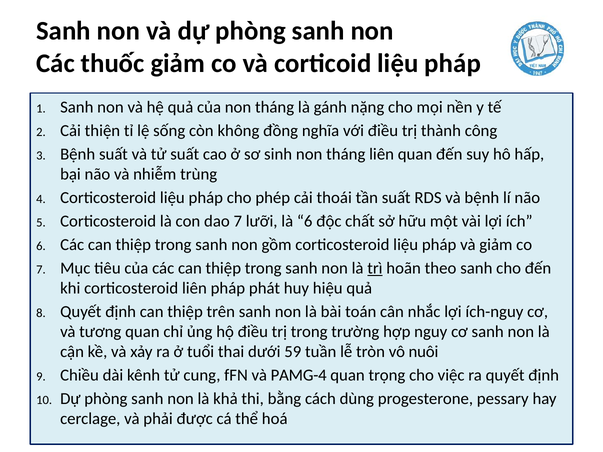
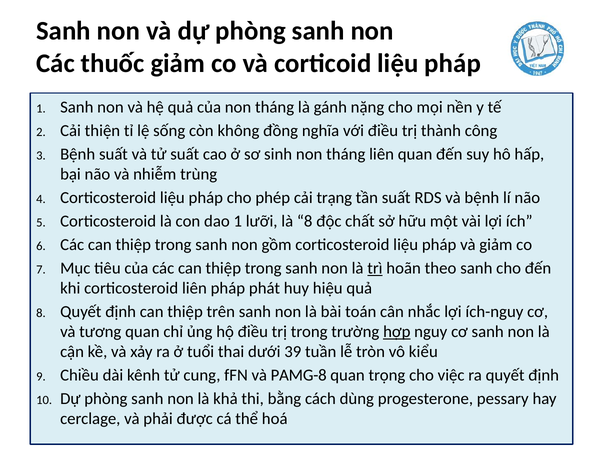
thoái: thoái -> trạng (334, 198)
dao 7: 7 -> 1 (238, 221)
là 6: 6 -> 8 (305, 221)
hợp underline: none -> present (397, 332)
59: 59 -> 39 (293, 352)
nuôi: nuôi -> kiểu (423, 352)
PAMG-4: PAMG-4 -> PAMG-8 (299, 375)
